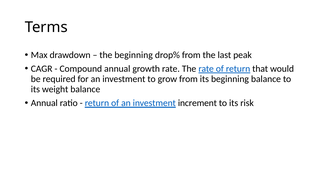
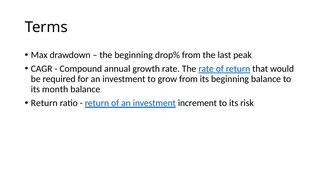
weight: weight -> month (55, 89)
Annual: Annual -> Return (44, 103)
